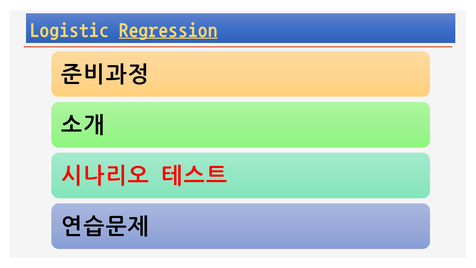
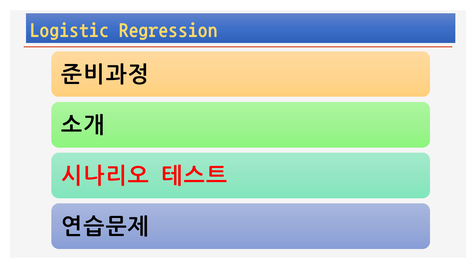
Regression underline: present -> none (168, 30)
